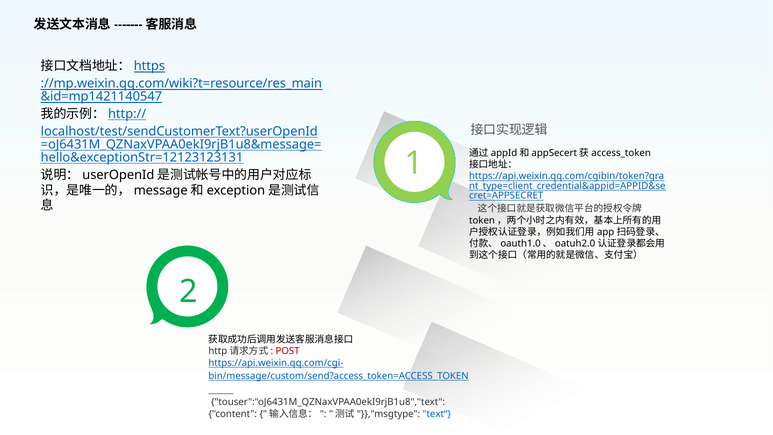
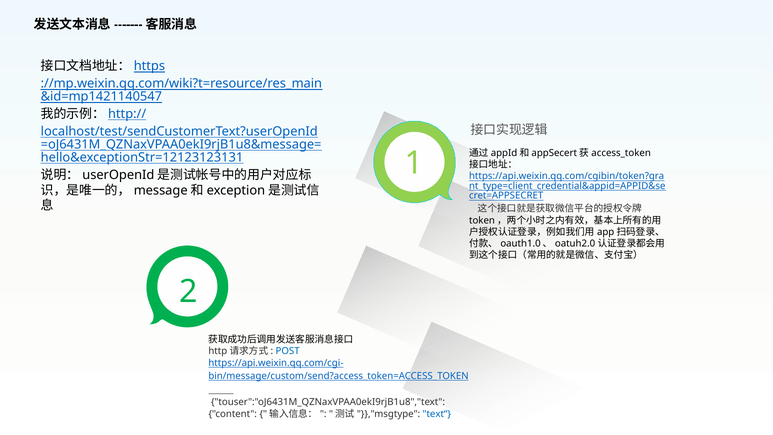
POST colour: red -> blue (288, 351)
